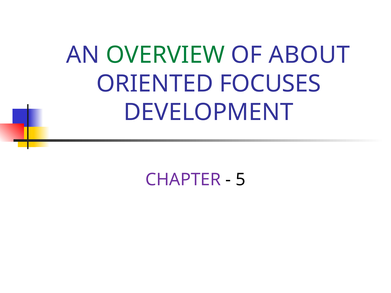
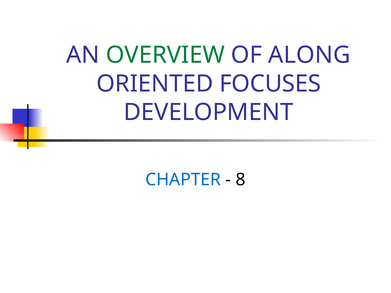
ABOUT: ABOUT -> ALONG (309, 55)
CHAPTER colour: purple -> blue (183, 180)
5: 5 -> 8 (241, 180)
